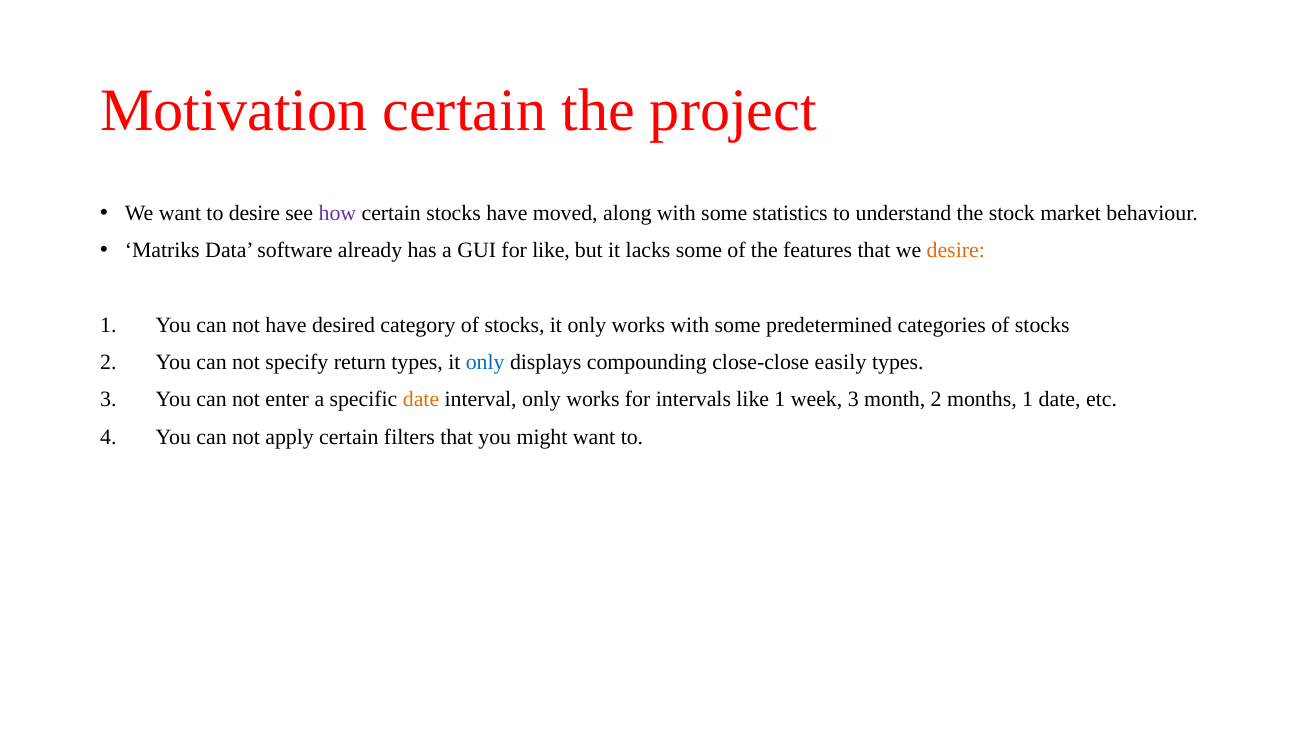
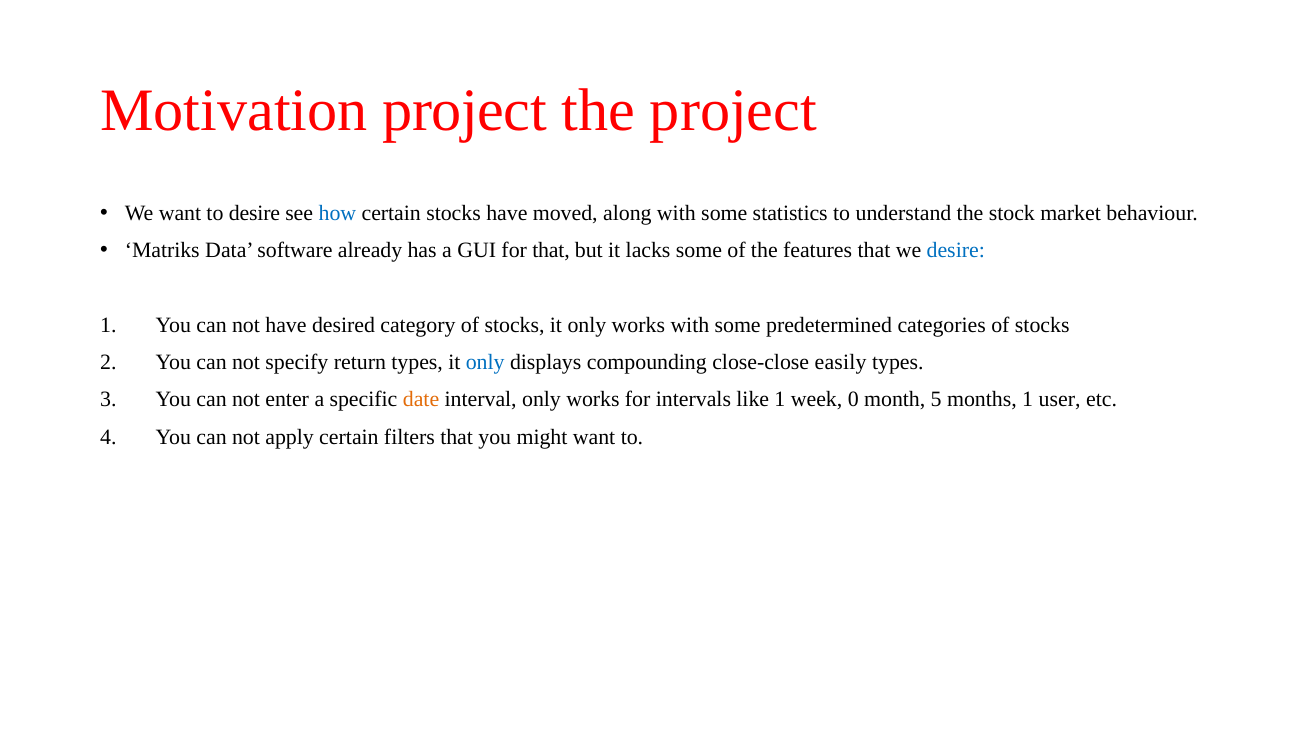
Motivation certain: certain -> project (465, 110)
how colour: purple -> blue (337, 213)
for like: like -> that (551, 251)
desire colour: orange -> blue (956, 251)
week 3: 3 -> 0 (853, 400)
month 2: 2 -> 5 (936, 400)
1 date: date -> user (1060, 400)
